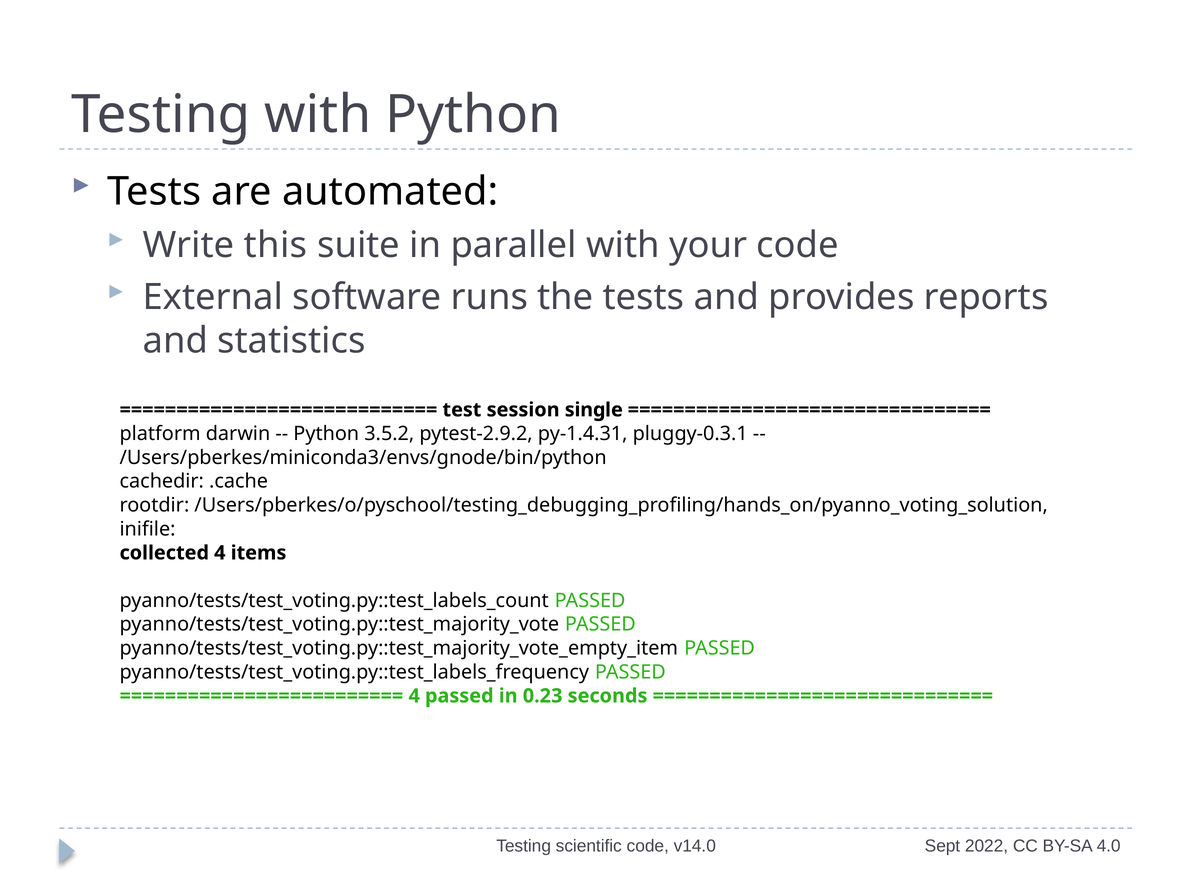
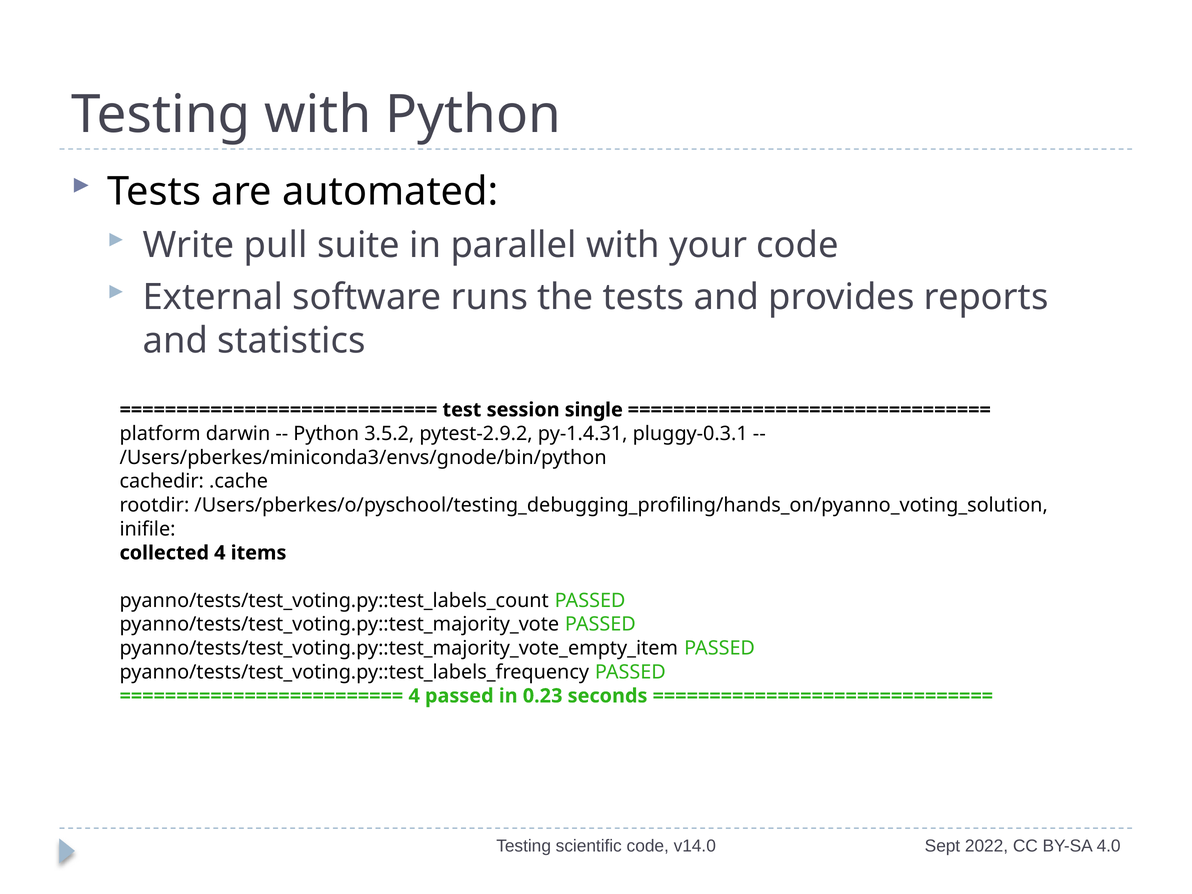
this: this -> pull (276, 245)
